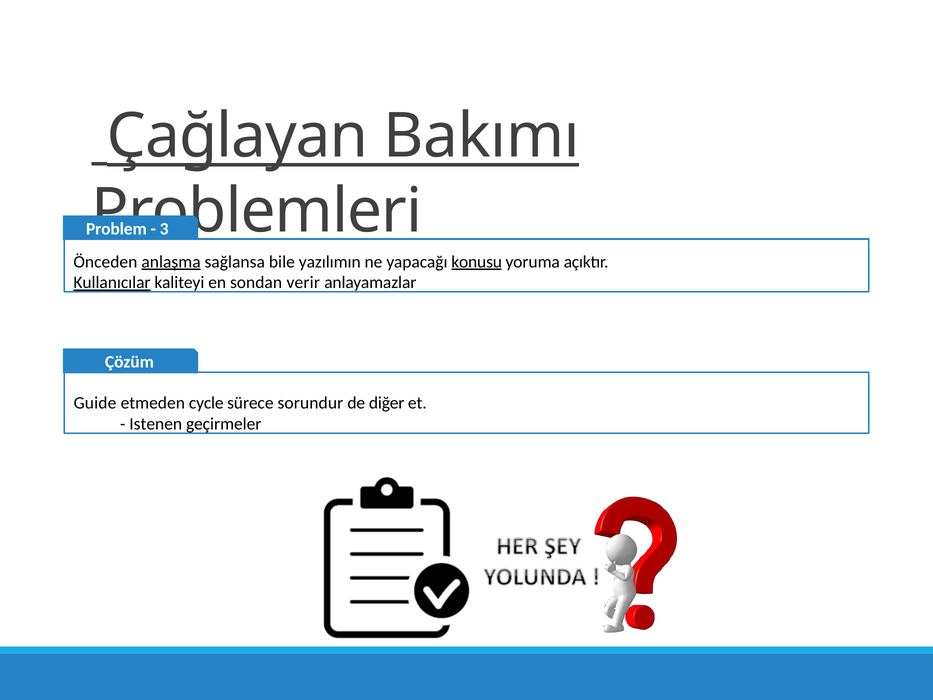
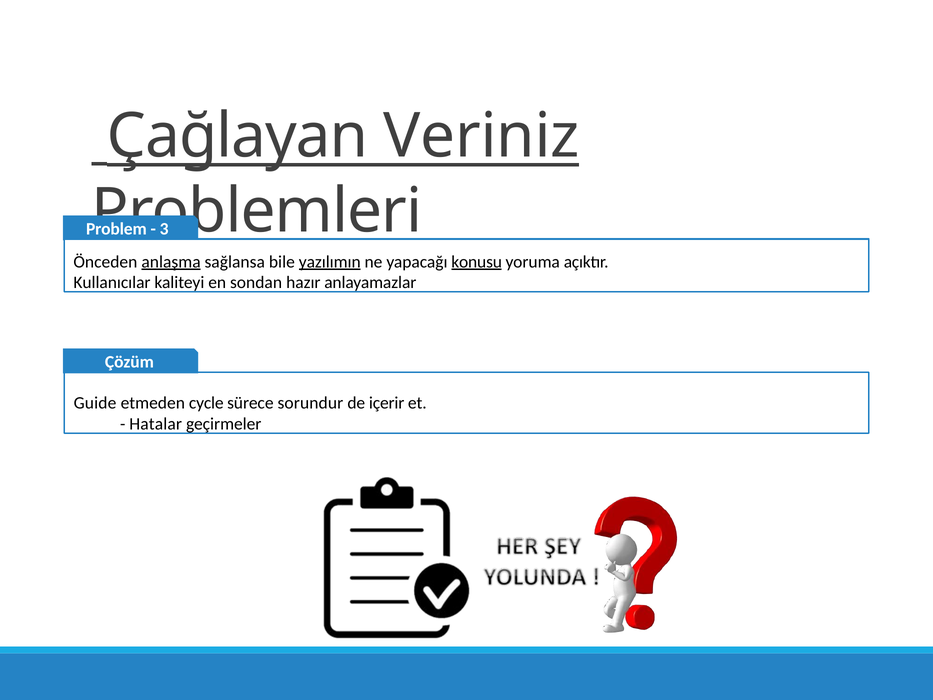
Bakımı: Bakımı -> Veriniz (481, 136)
yazılımın underline: none -> present (330, 262)
Kullanıcılar underline: present -> none (112, 283)
verir: verir -> hazır (303, 283)
diğer: diğer -> içerir (387, 403)
Istenen: Istenen -> Hatalar (156, 424)
